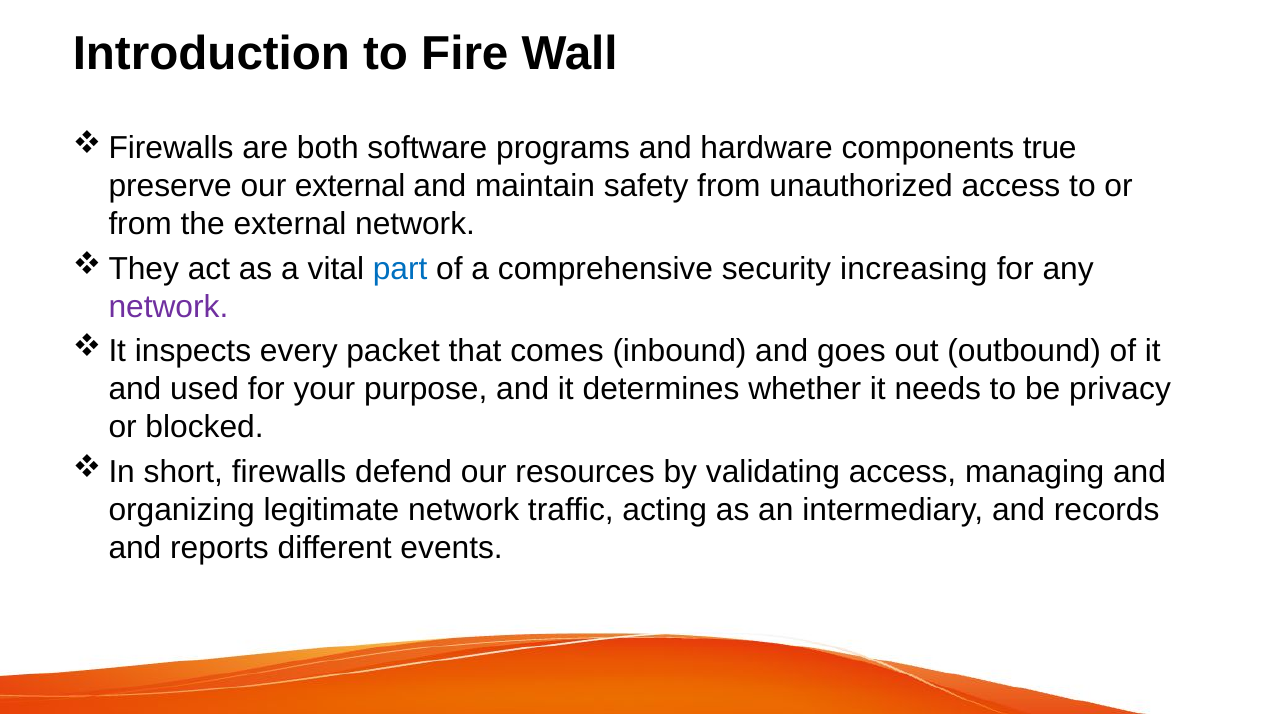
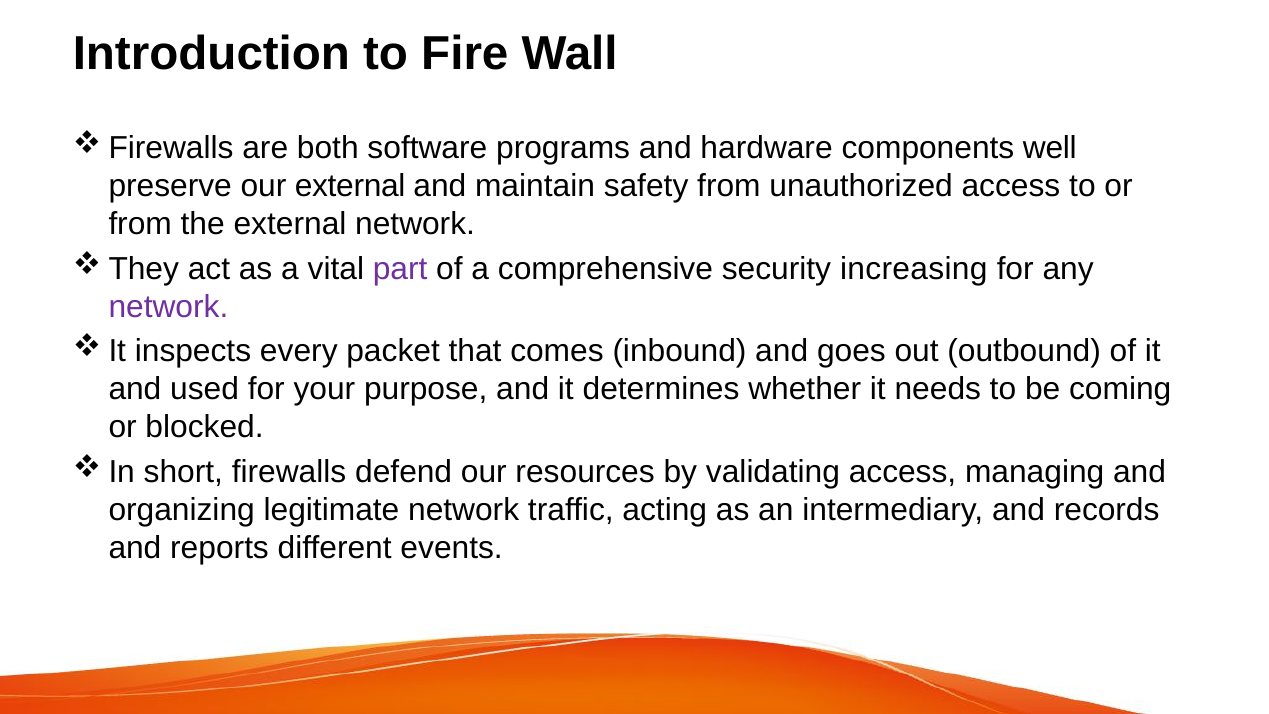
true: true -> well (1050, 148)
part colour: blue -> purple (400, 269)
privacy: privacy -> coming (1120, 389)
